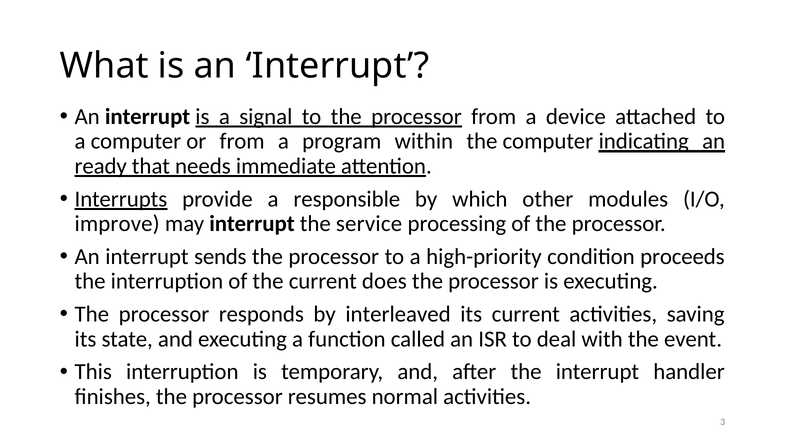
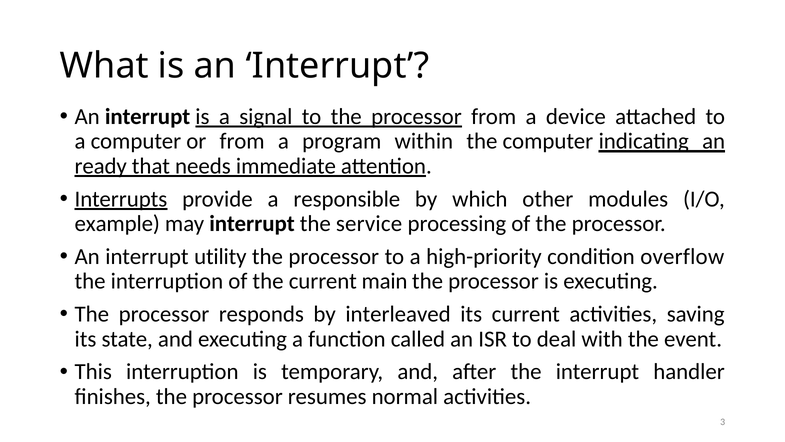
improve: improve -> example (117, 224)
sends: sends -> utility (220, 256)
proceeds: proceeds -> overflow (682, 256)
does: does -> main (385, 281)
